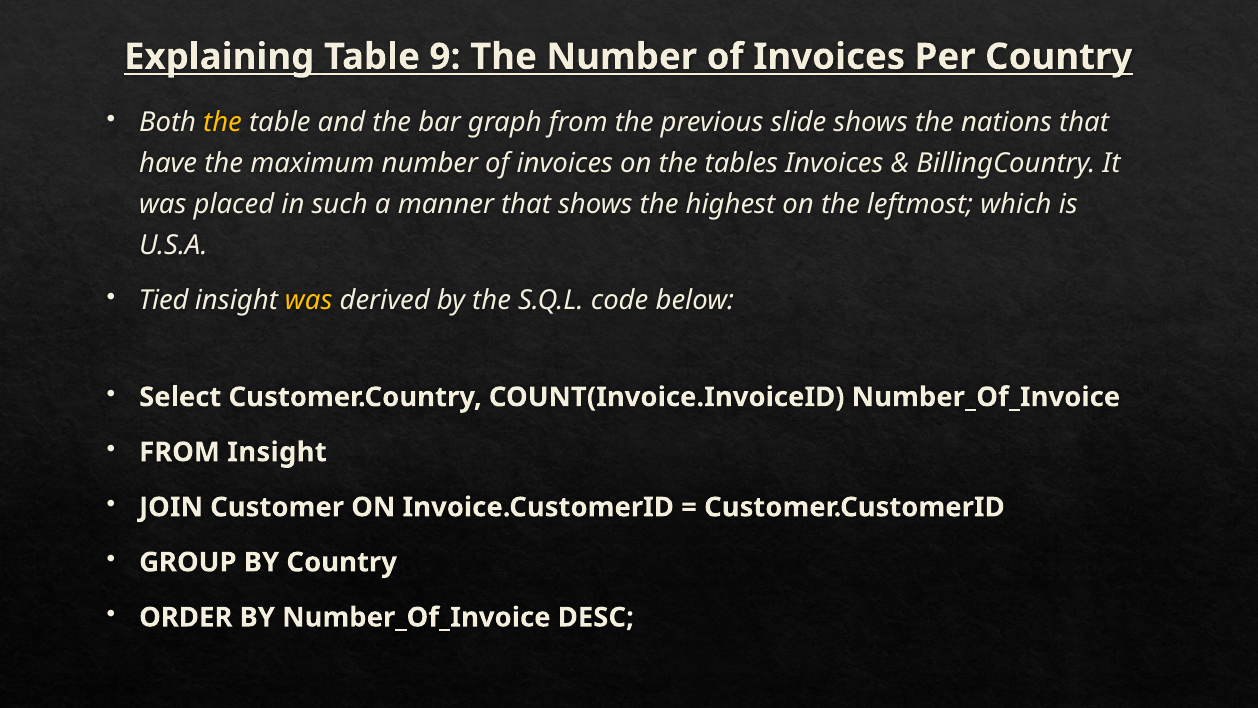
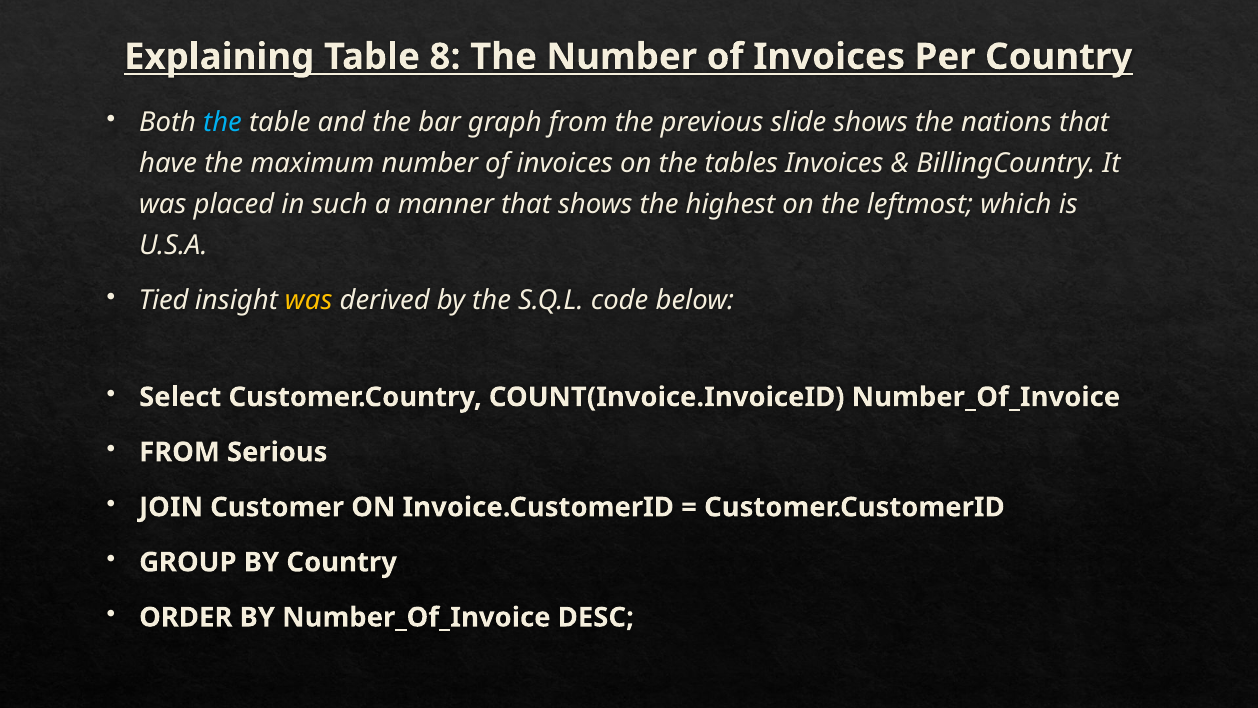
9: 9 -> 8 (445, 57)
the colour: yellow -> light blue (223, 122)
FROM Insight: Insight -> Serious (277, 452)
